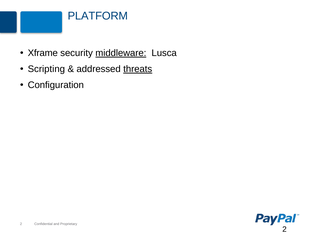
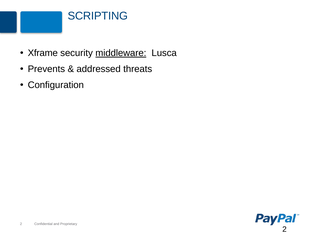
PLATFORM: PLATFORM -> SCRIPTING (98, 16)
Scripting: Scripting -> Prevents (46, 69)
threats underline: present -> none (138, 69)
